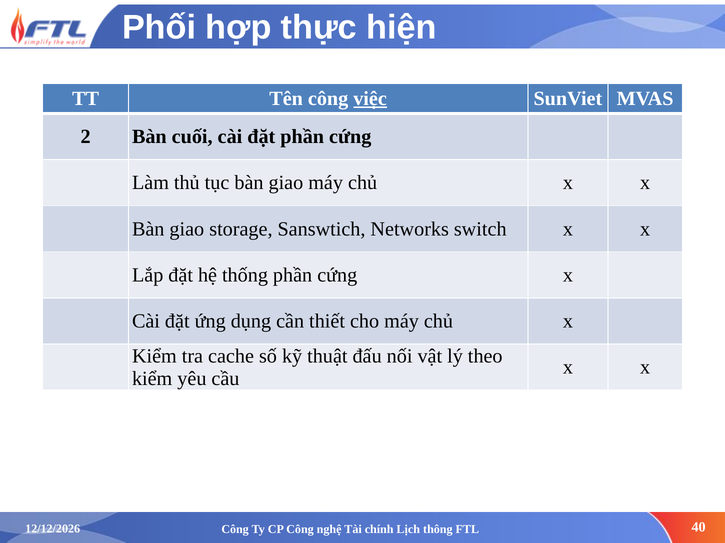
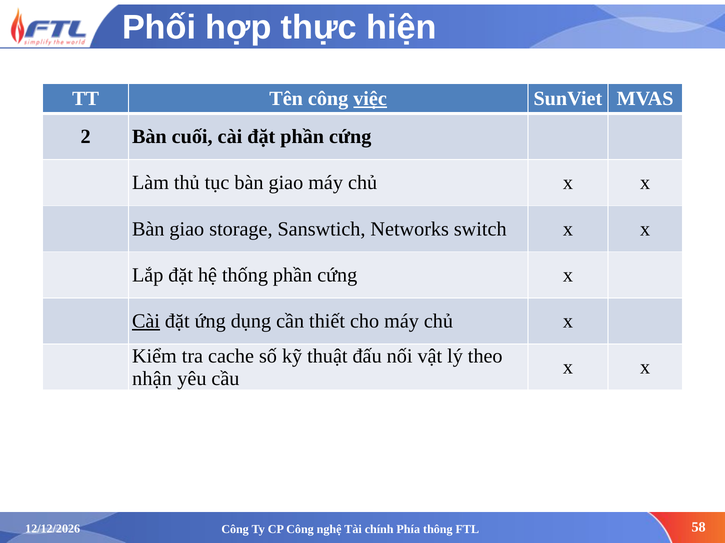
Cài underline: none -> present (146, 322)
kiểm: kiểm -> nhận (152, 379)
40: 40 -> 58 (699, 528)
Lịch: Lịch -> Phía (408, 530)
